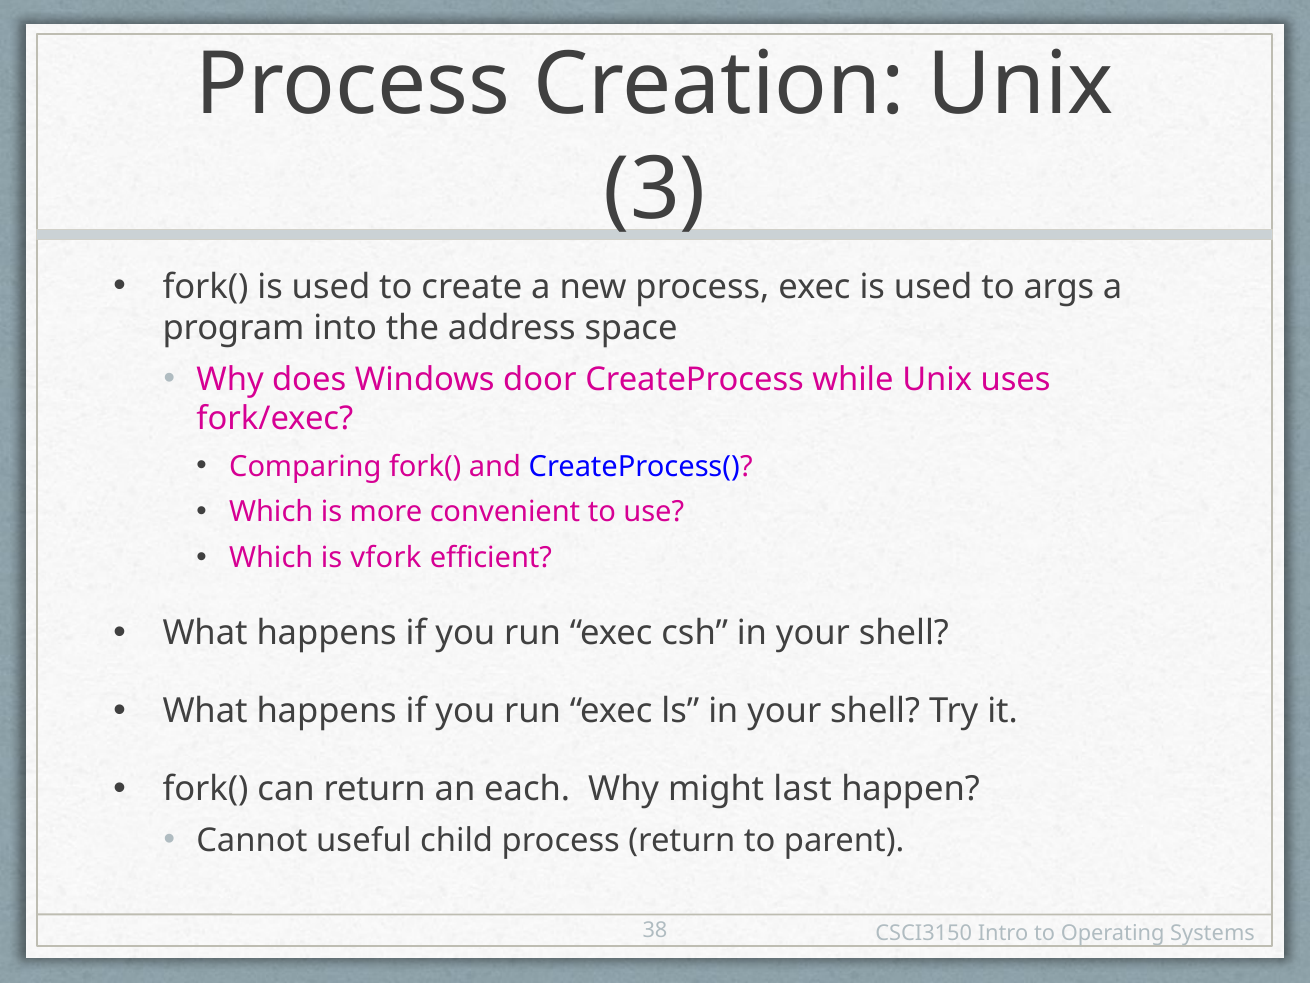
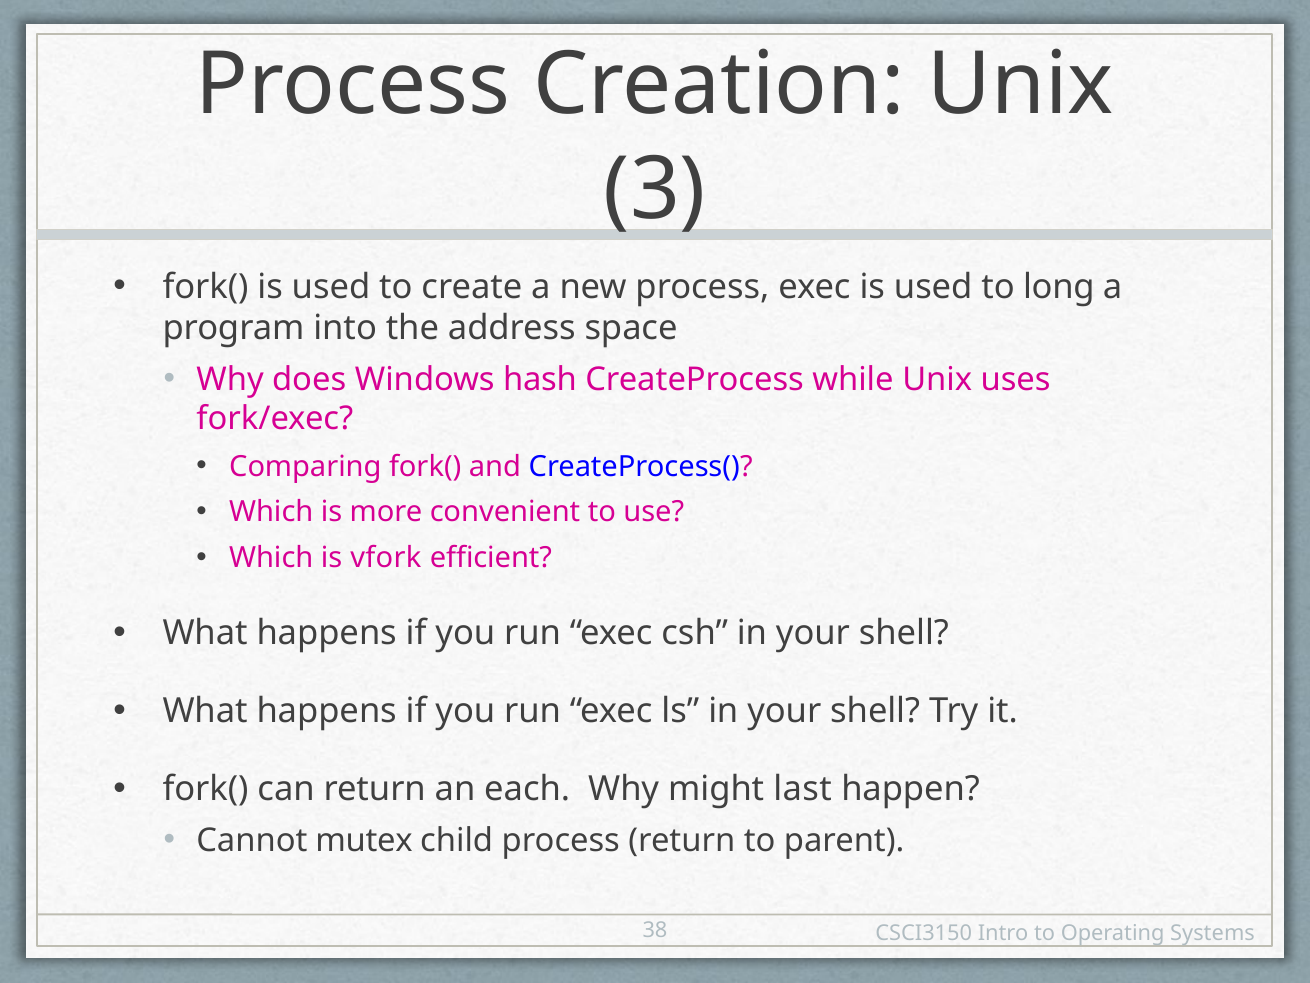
args: args -> long (1059, 286)
door: door -> hash (540, 379)
useful: useful -> mutex (364, 840)
